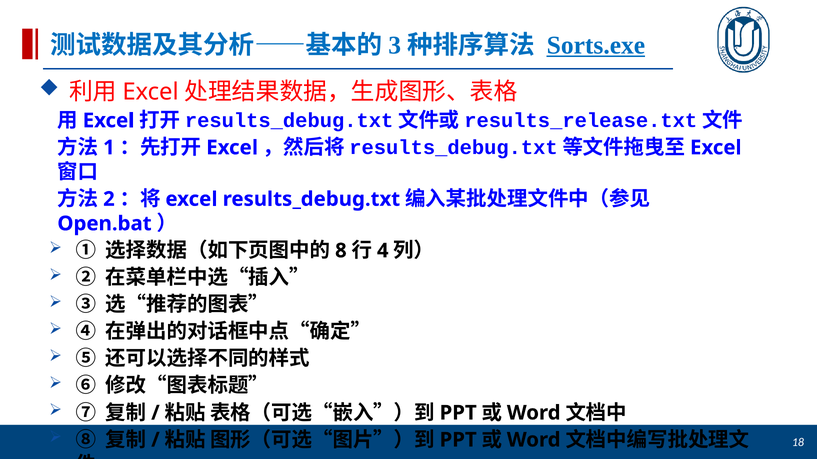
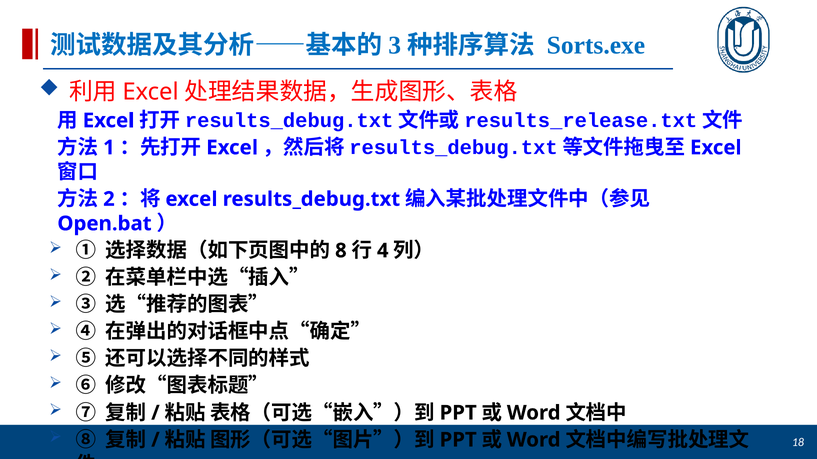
Sorts.exe underline: present -> none (596, 45)
